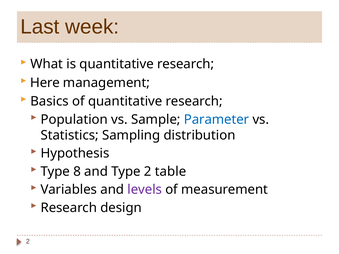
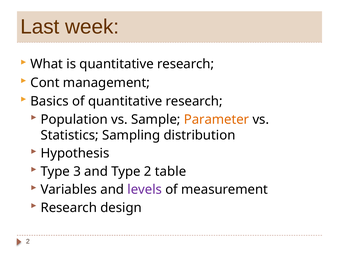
Here: Here -> Cont (45, 83)
Parameter colour: blue -> orange (217, 120)
8: 8 -> 3 (77, 172)
